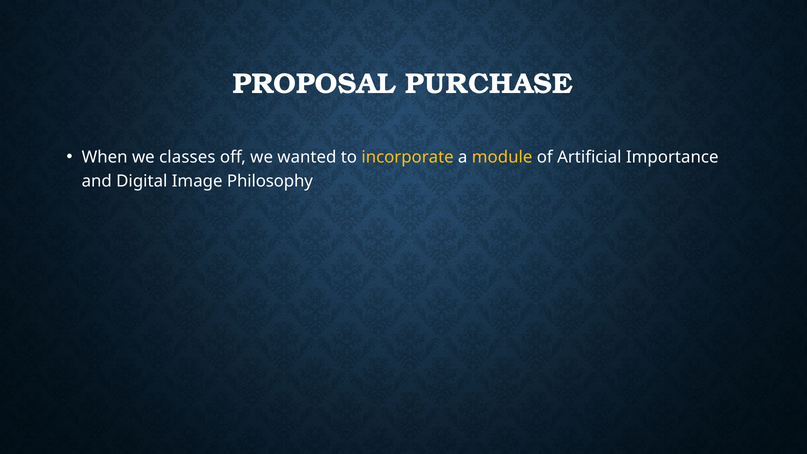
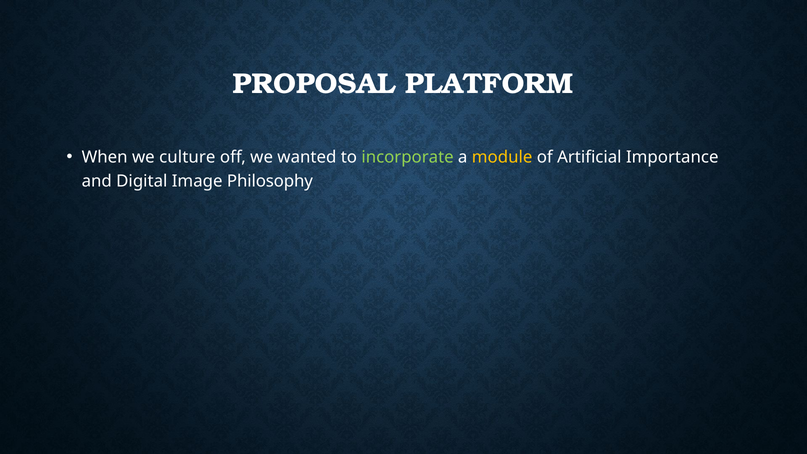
PURCHASE: PURCHASE -> PLATFORM (489, 84)
classes: classes -> culture (187, 157)
incorporate colour: yellow -> light green (408, 157)
